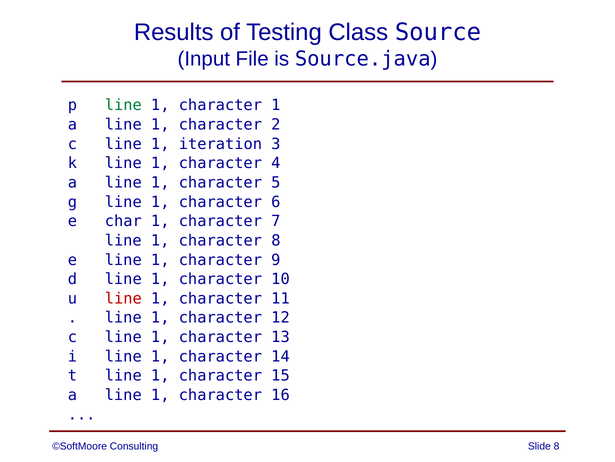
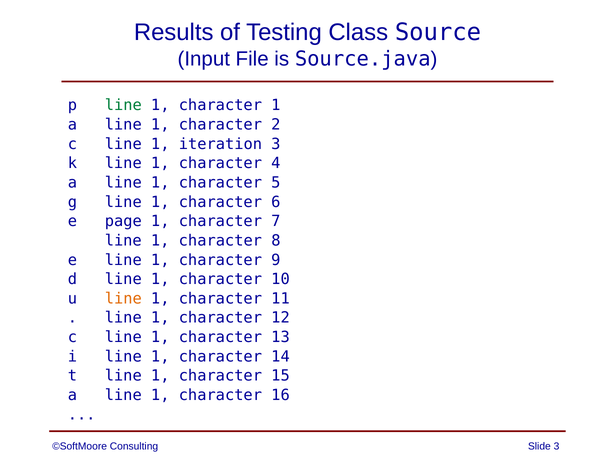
char: char -> page (123, 221)
line colour: red -> orange (123, 298)
Slide 8: 8 -> 3 (557, 446)
